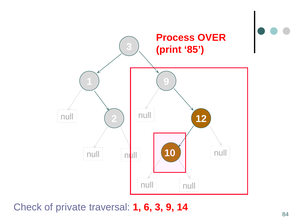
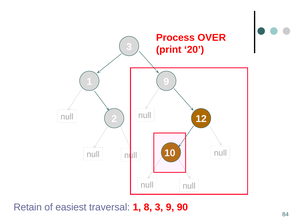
85: 85 -> 20 (194, 49)
Check: Check -> Retain (28, 207)
private: private -> easiest (71, 207)
6: 6 -> 8 (148, 207)
14: 14 -> 90 (182, 207)
